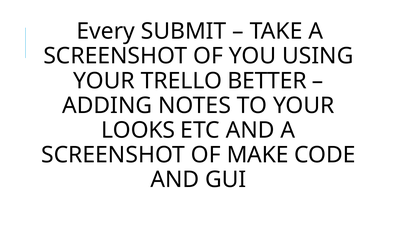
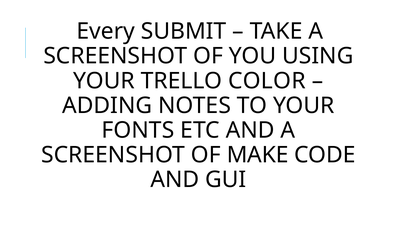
BETTER: BETTER -> COLOR (267, 81)
LOOKS: LOOKS -> FONTS (138, 131)
